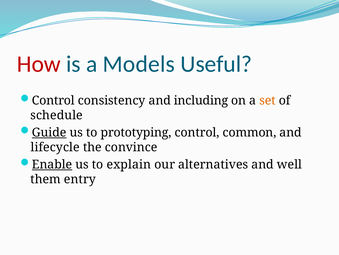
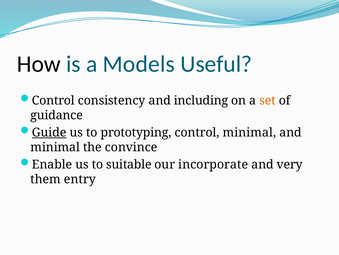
How colour: red -> black (39, 64)
schedule: schedule -> guidance (57, 115)
control common: common -> minimal (249, 132)
lifecycle: lifecycle -> minimal (55, 147)
Enable underline: present -> none (52, 164)
explain: explain -> suitable (129, 164)
alternatives: alternatives -> incorporate (213, 164)
well: well -> very (290, 164)
